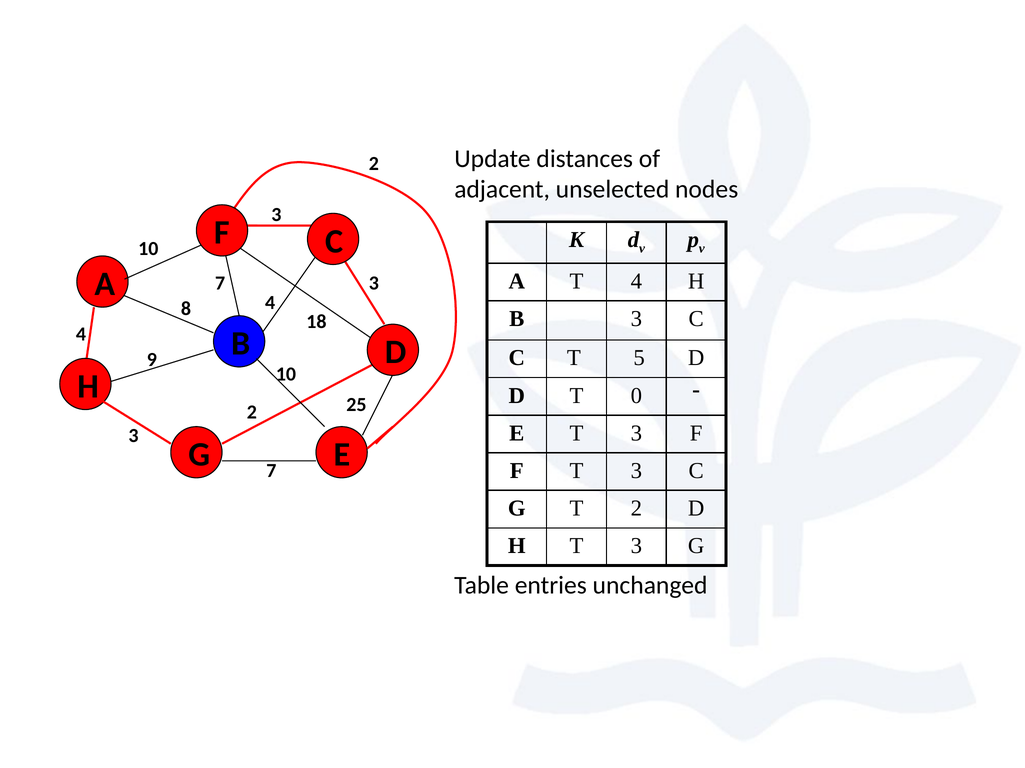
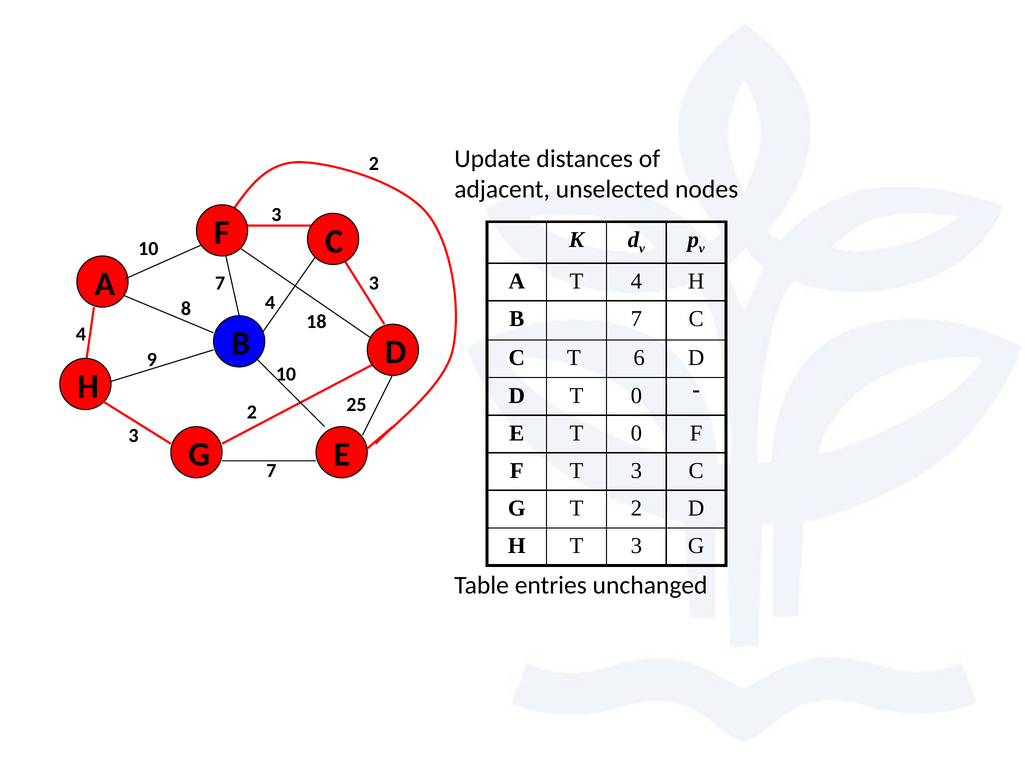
B 3: 3 -> 7 (636, 319)
5: 5 -> 6 (639, 358)
E T 3: 3 -> 0 (636, 434)
